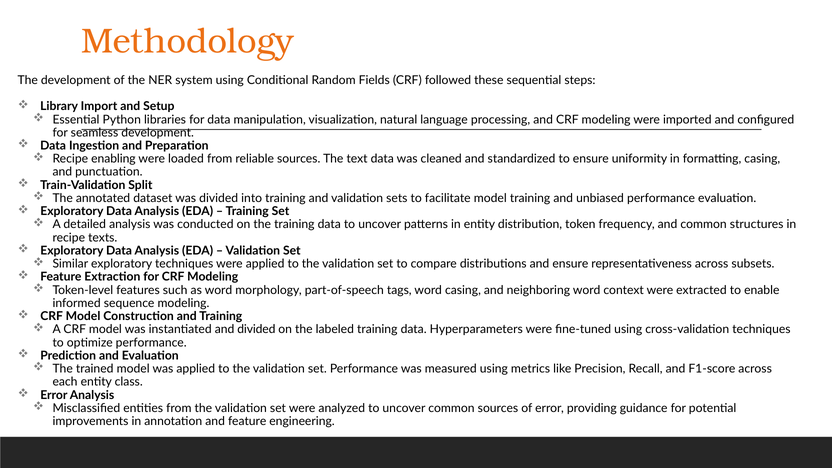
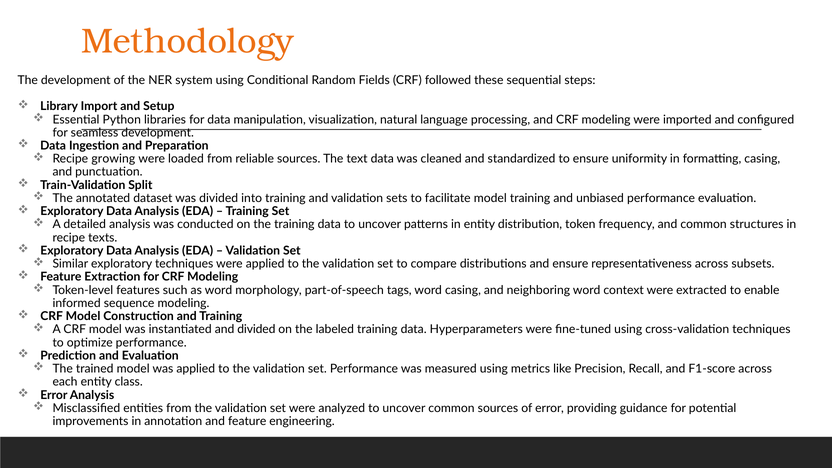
enabling: enabling -> growing (113, 159)
